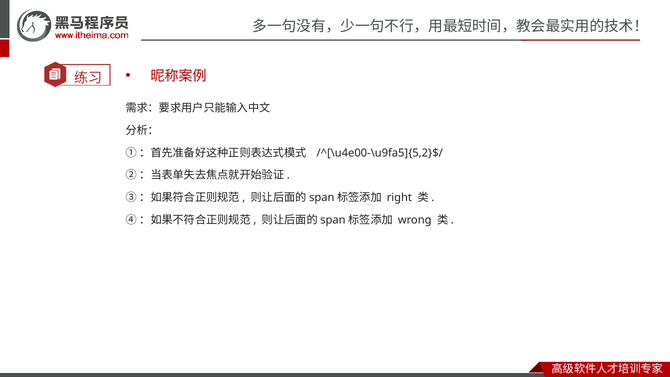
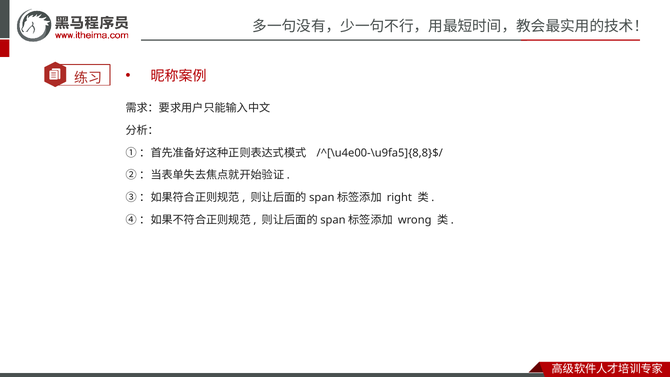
/^[\u4e00-\u9fa5]{5,2}$/: /^[\u4e00-\u9fa5]{5,2}$/ -> /^[\u4e00-\u9fa5]{8,8}$/ (380, 153)
